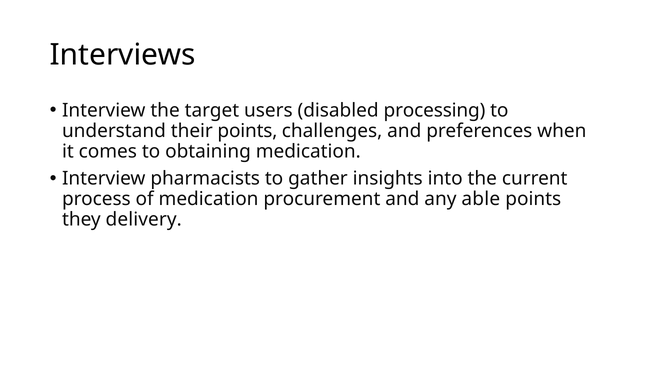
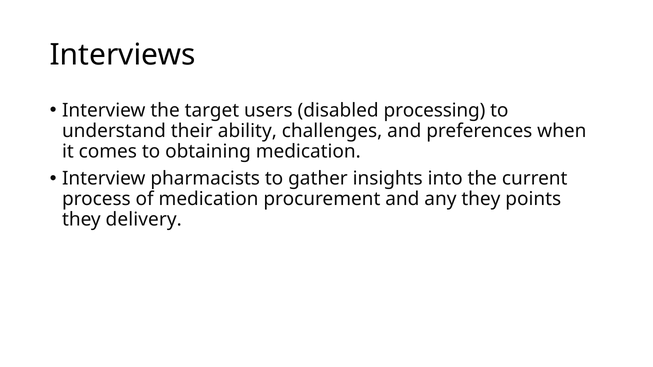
their points: points -> ability (247, 131)
any able: able -> they (481, 199)
